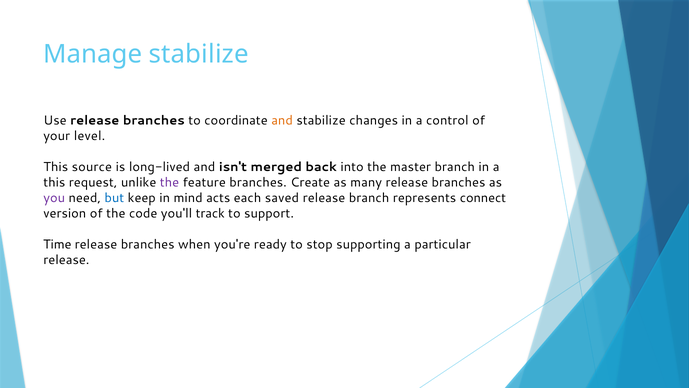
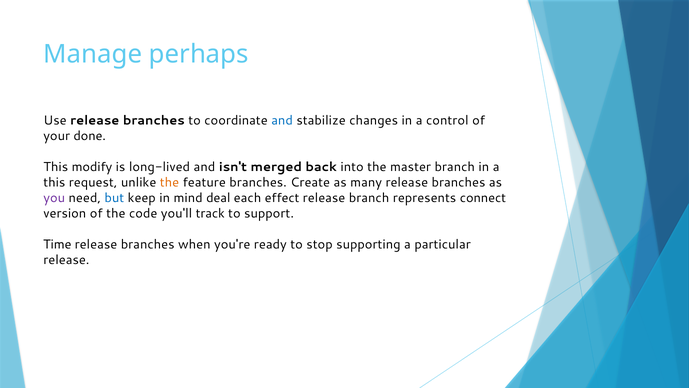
Manage stabilize: stabilize -> perhaps (199, 54)
and colour: orange -> blue (282, 120)
level: level -> done (90, 136)
source: source -> modify (92, 167)
the colour: purple -> orange (170, 182)
acts: acts -> deal (218, 198)
saved: saved -> effect (282, 198)
